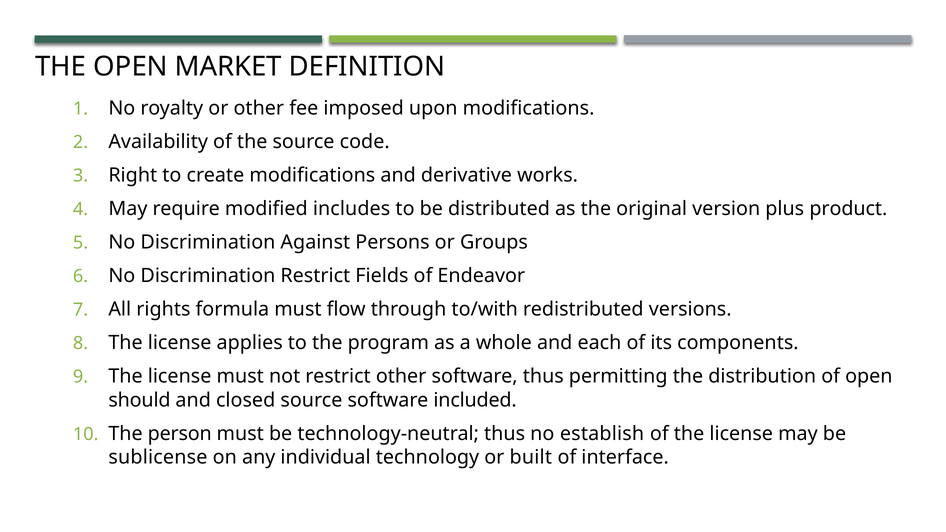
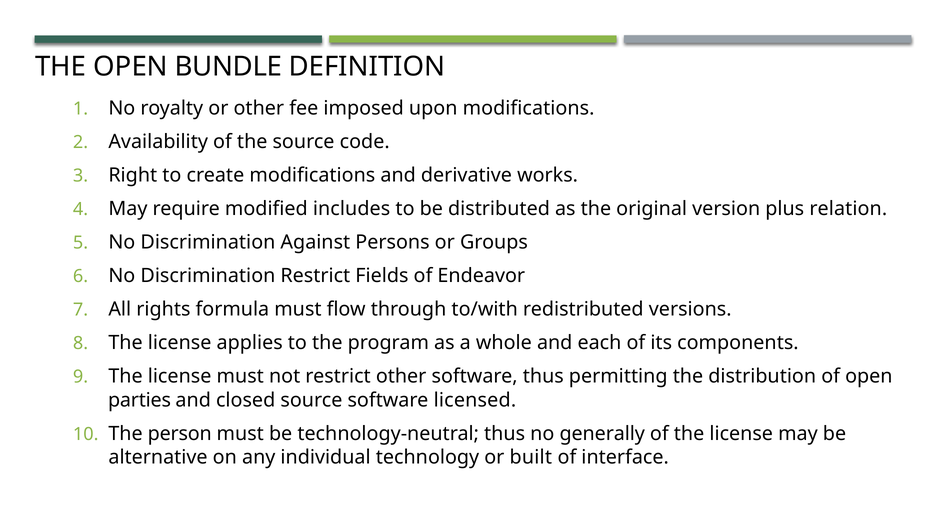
MARKET: MARKET -> BUNDLE (228, 66)
product: product -> relation (848, 209)
should: should -> parties (140, 400)
included: included -> licensed (475, 400)
establish: establish -> generally (602, 434)
sublicense: sublicense -> alternative (158, 457)
